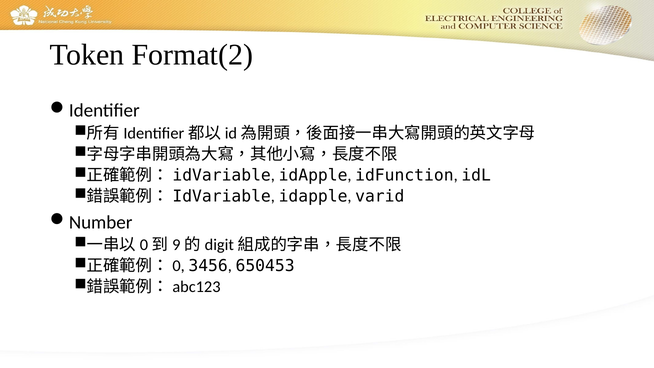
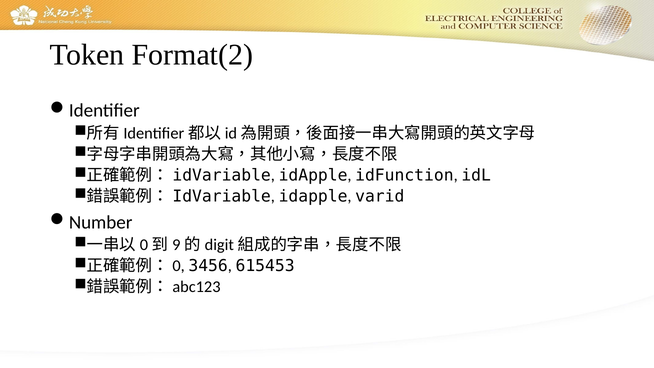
650453: 650453 -> 615453 (265, 266)
